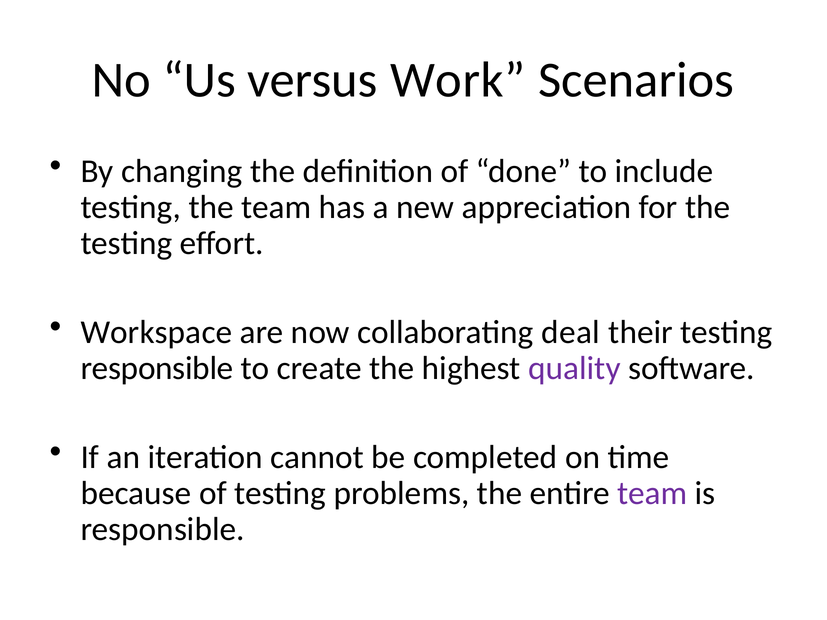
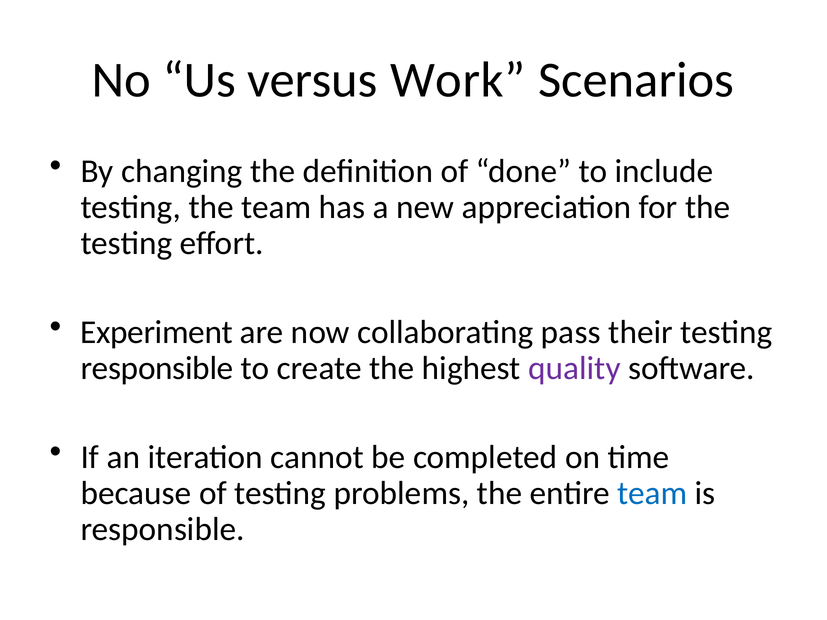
Workspace: Workspace -> Experiment (157, 332)
deal: deal -> pass (571, 332)
team colour: purple -> blue (652, 493)
